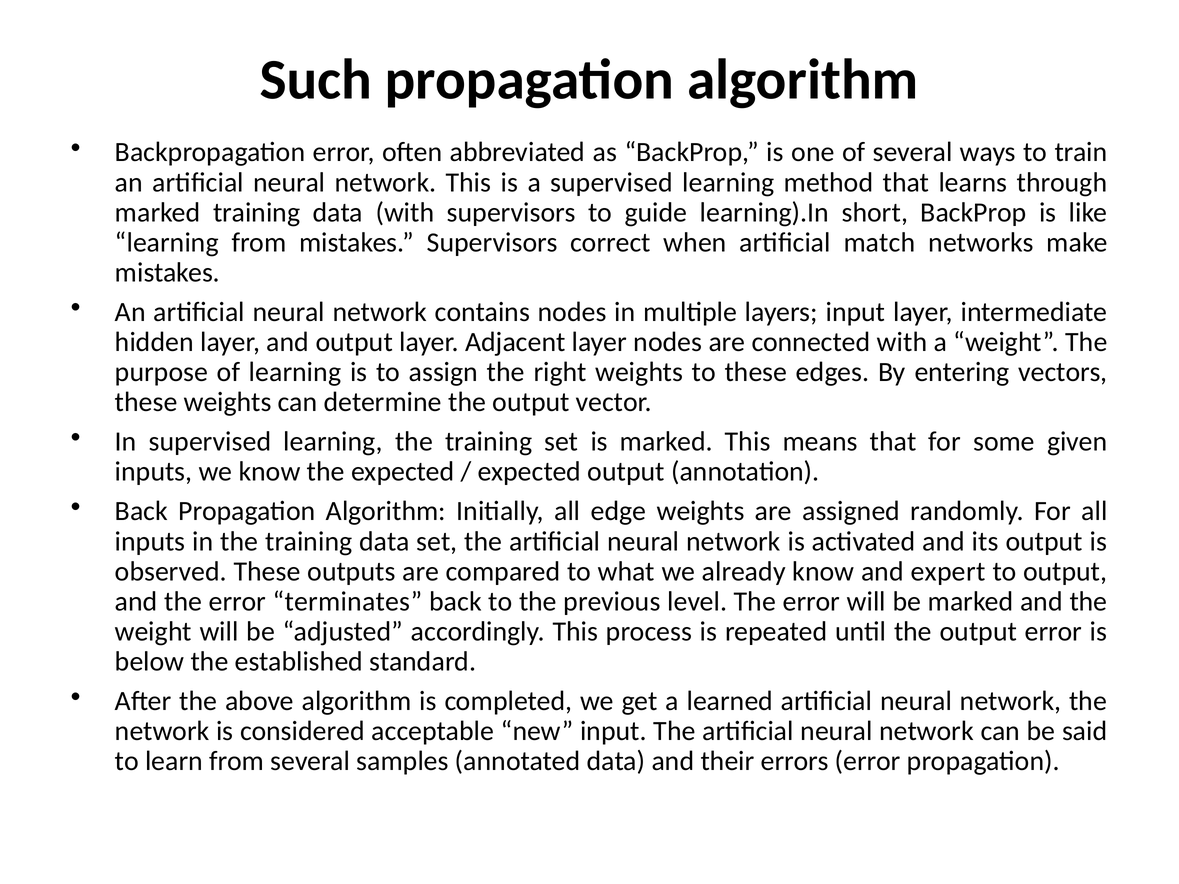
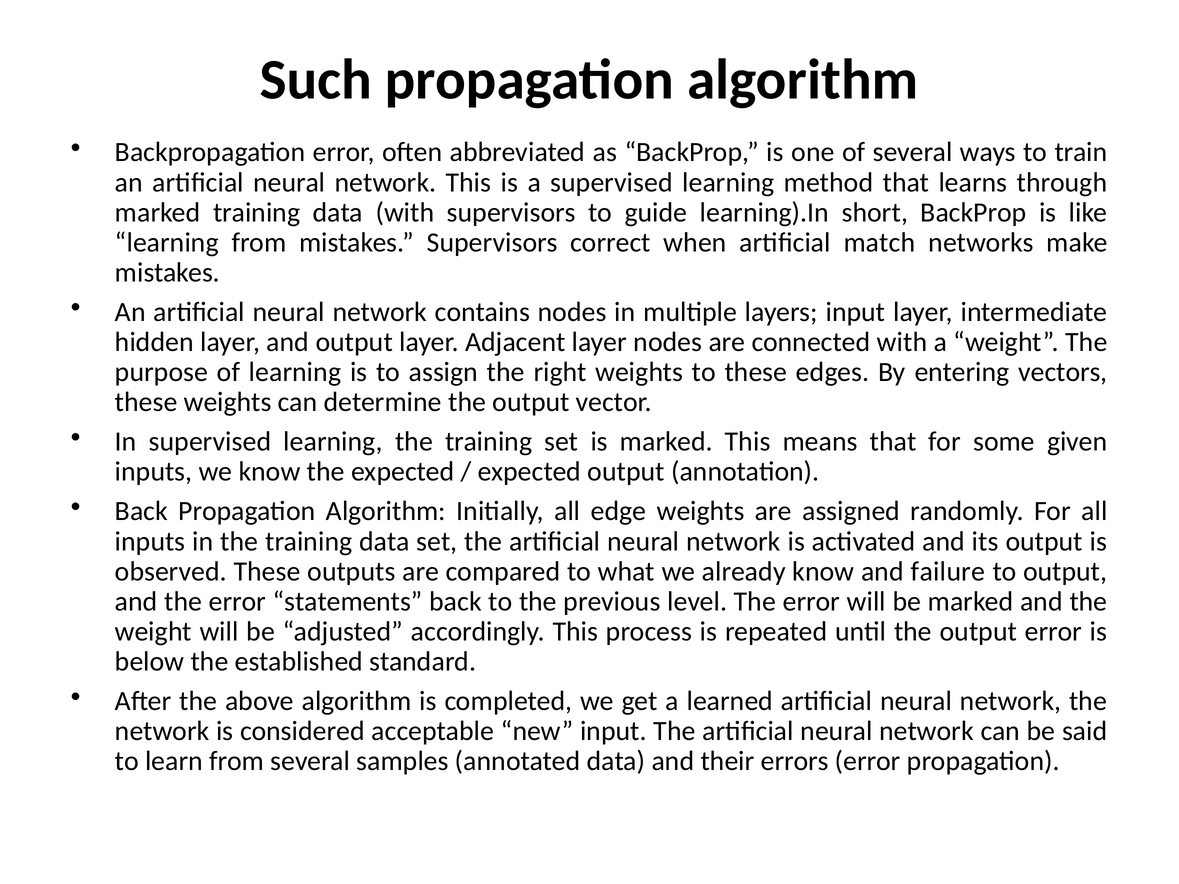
expert: expert -> failure (948, 572)
terminates: terminates -> statements (348, 602)
